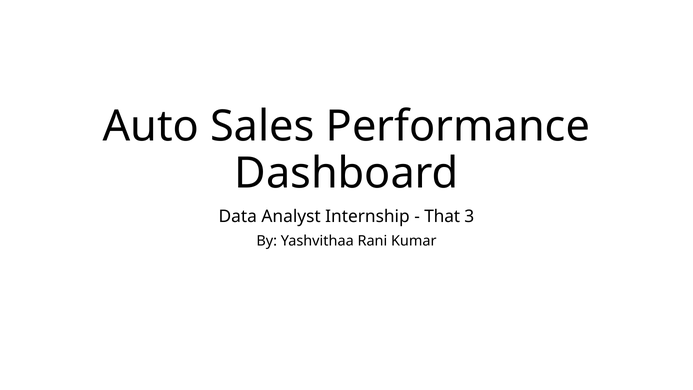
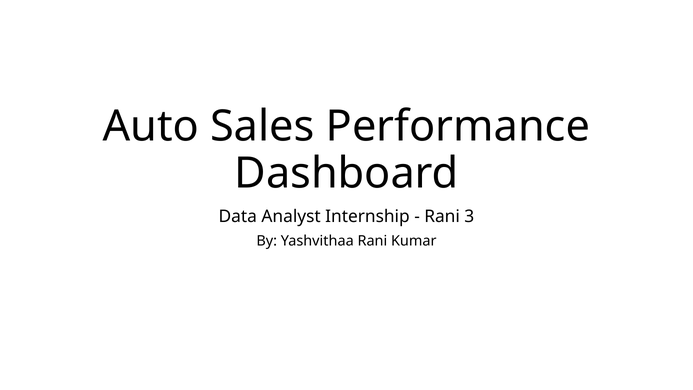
That: That -> Rani (442, 217)
